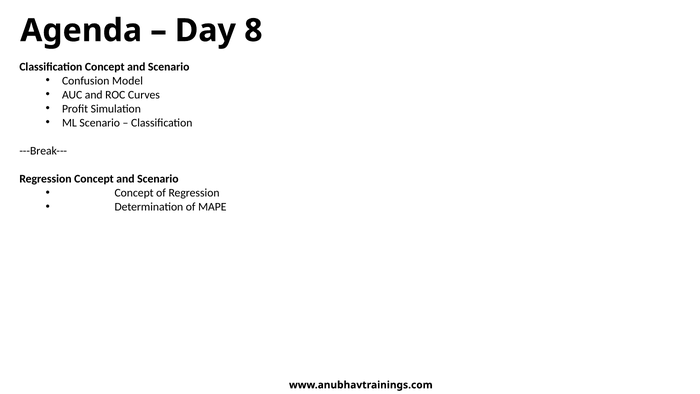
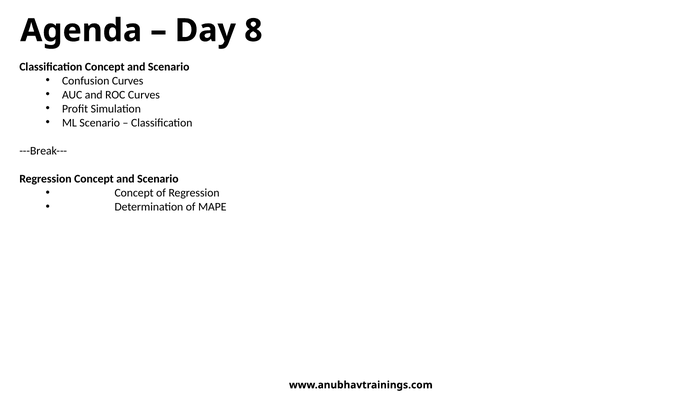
Confusion Model: Model -> Curves (128, 81)
